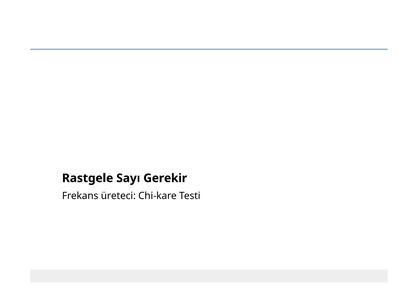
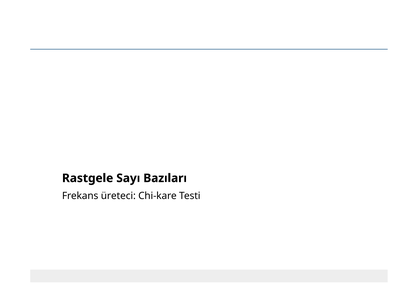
Gerekir: Gerekir -> Bazıları (165, 178)
